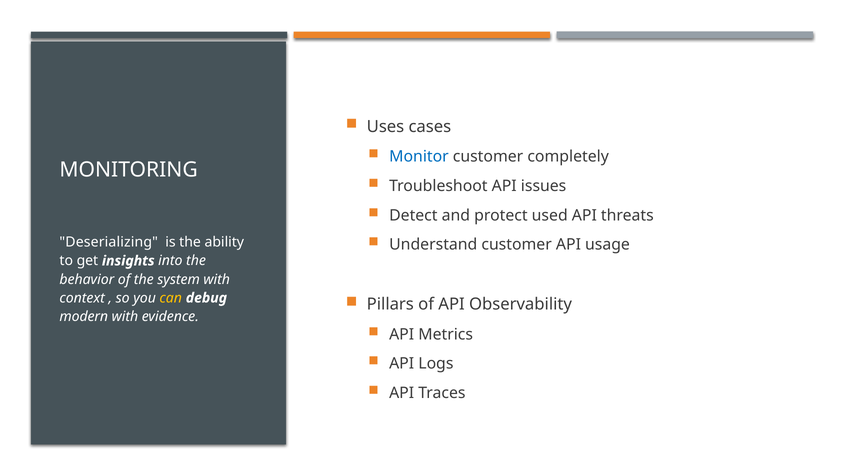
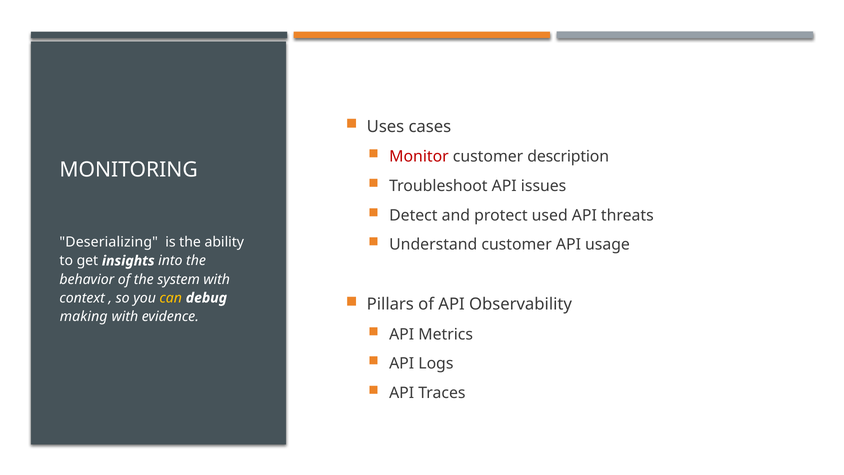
Monitor colour: blue -> red (419, 157)
completely: completely -> description (568, 157)
modern: modern -> making (84, 316)
